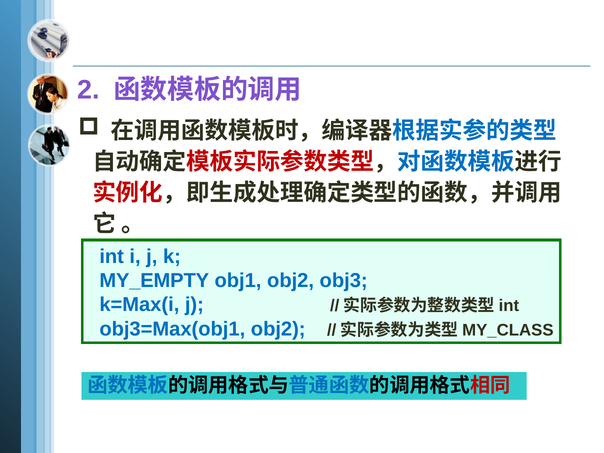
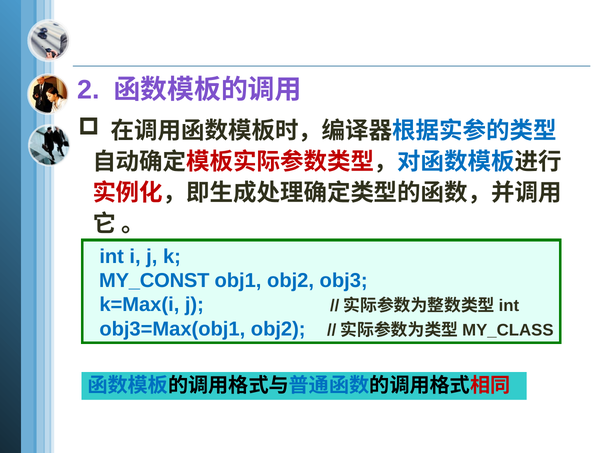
MY_EMPTY: MY_EMPTY -> MY_CONST (154, 281)
